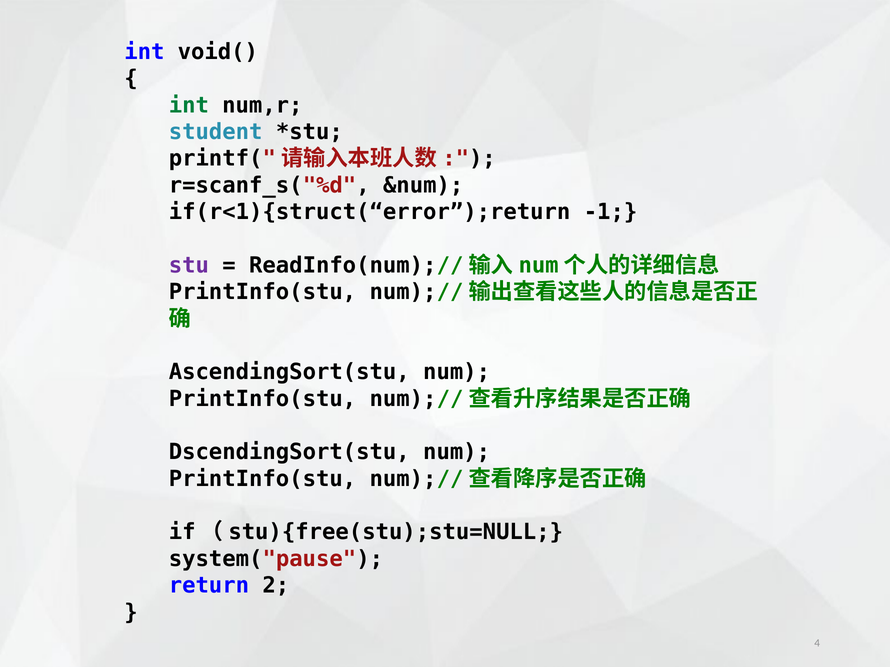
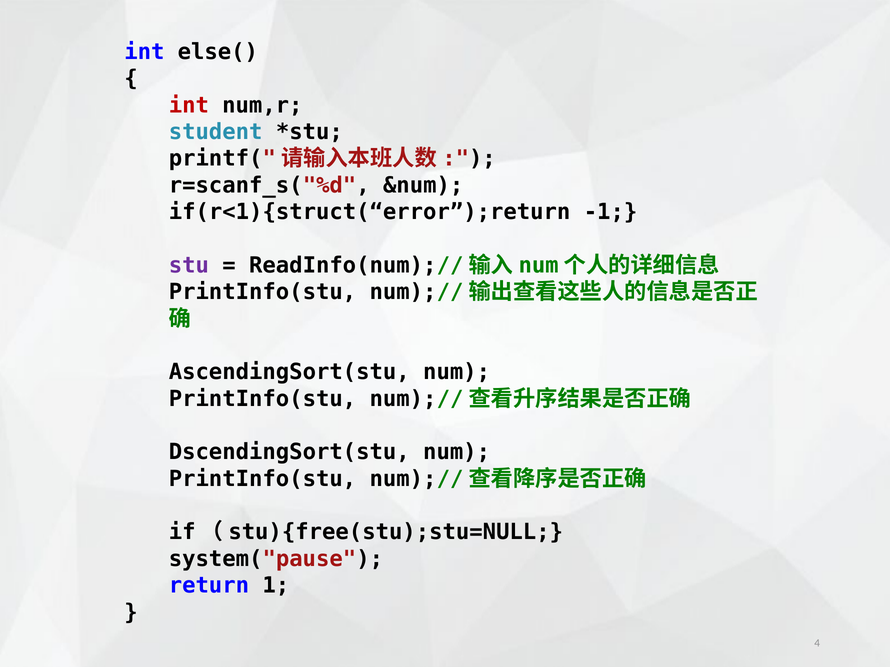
void(: void( -> else( (218, 52)
int colour: green -> red (189, 105)
2: 2 -> 1 (276, 586)
